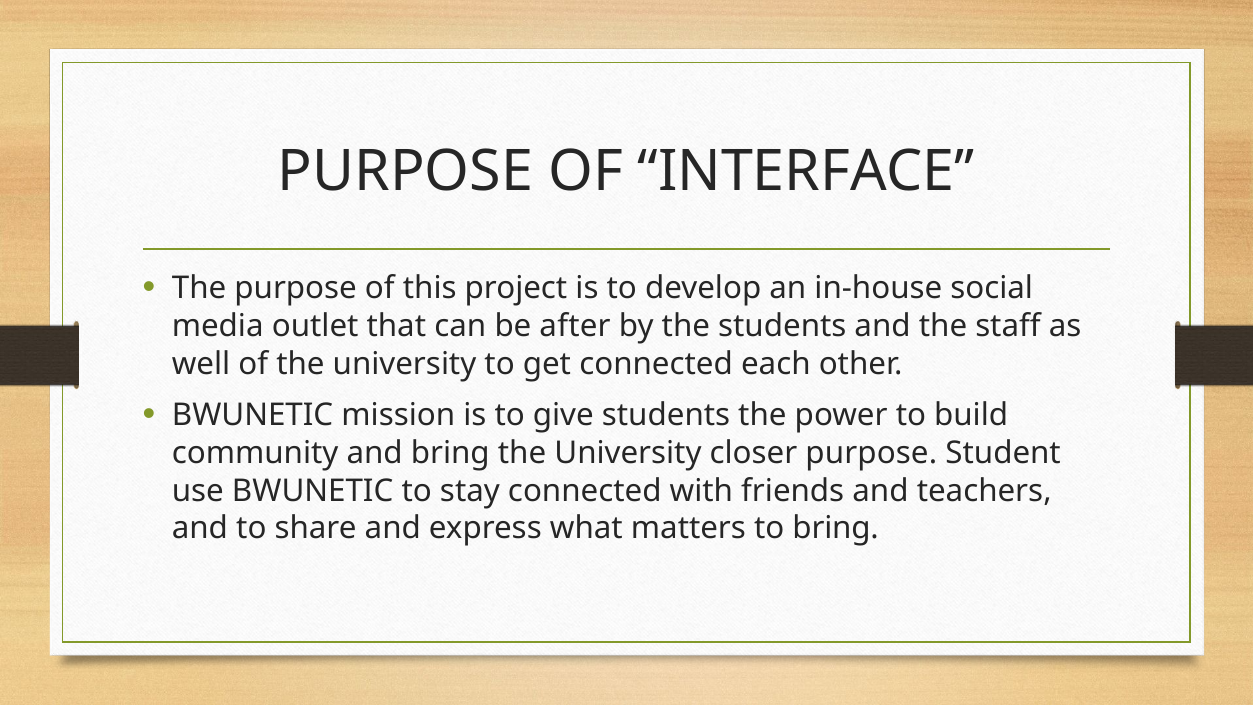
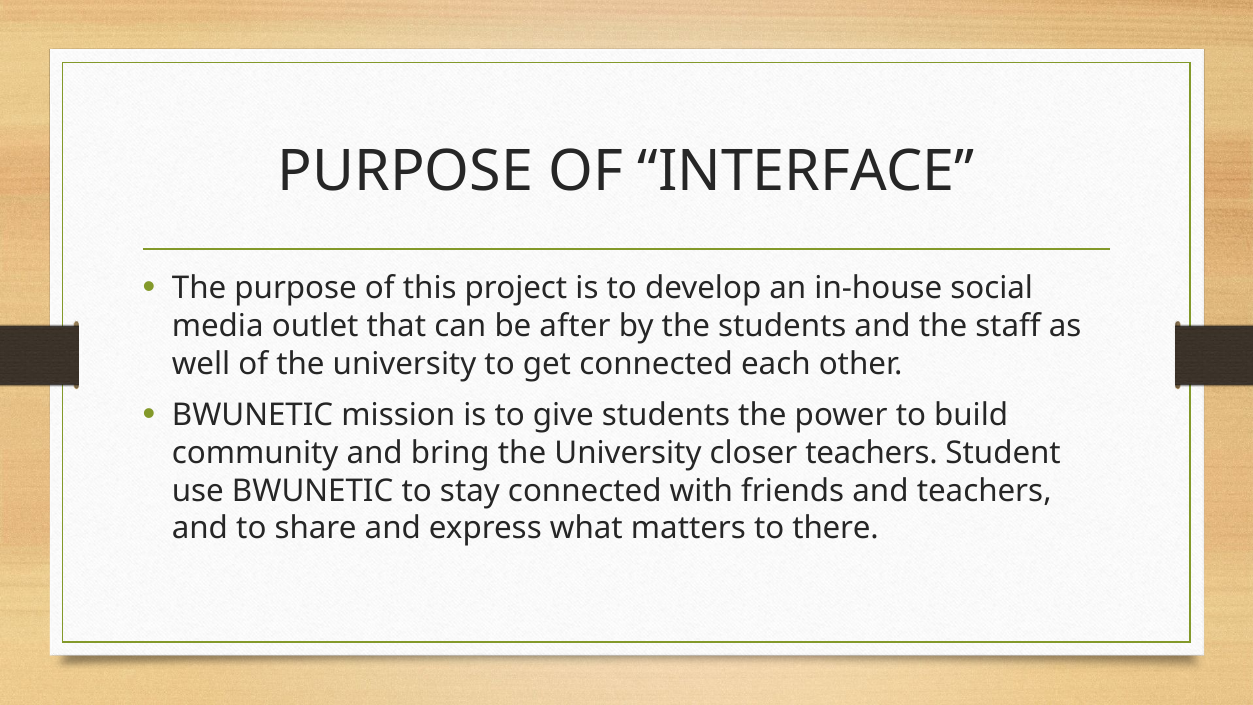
closer purpose: purpose -> teachers (872, 453)
to bring: bring -> there (836, 528)
